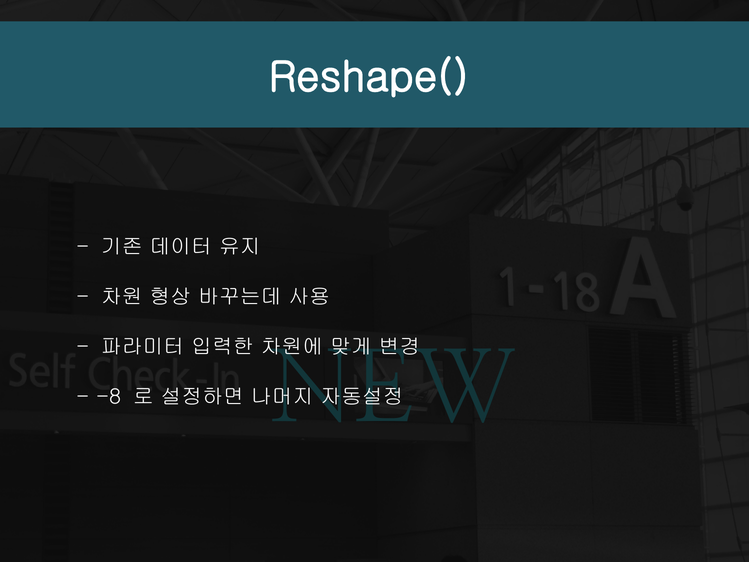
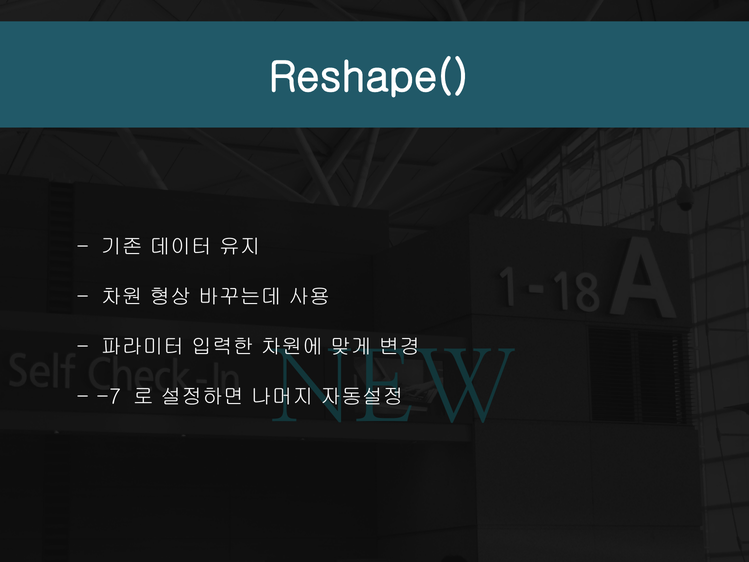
-8: -8 -> -7 (109, 397)
